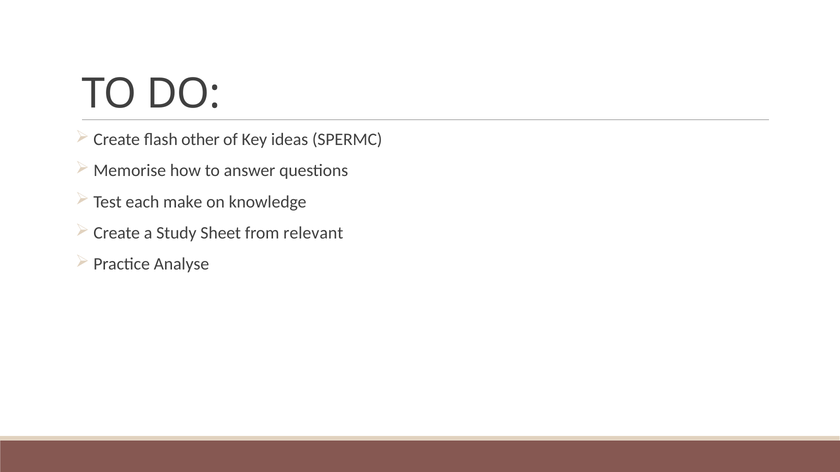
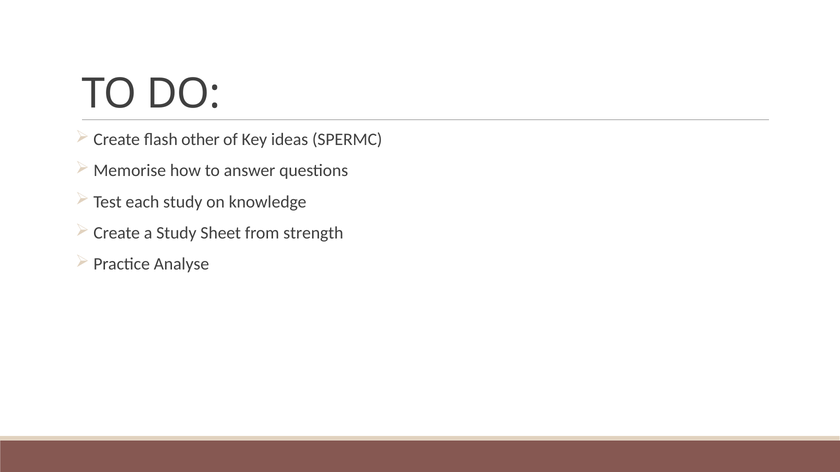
each make: make -> study (183, 202)
relevant: relevant -> strength (313, 233)
